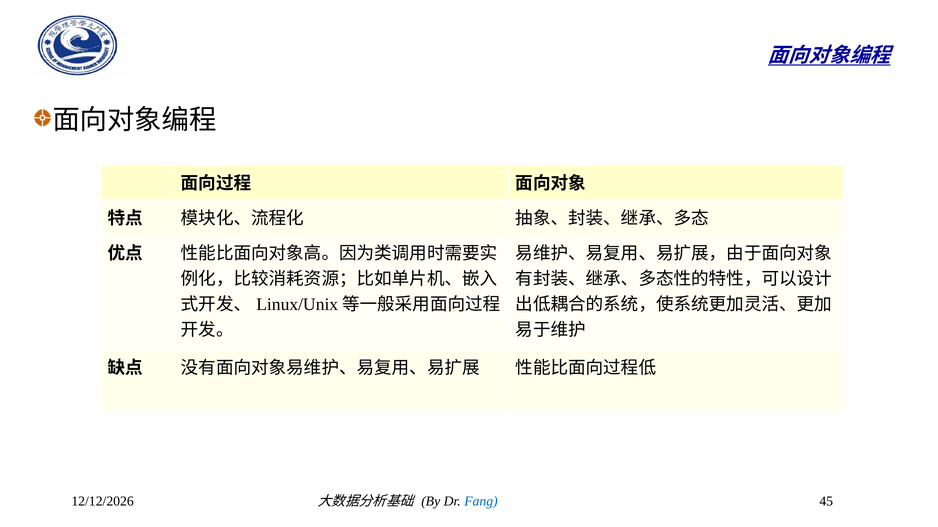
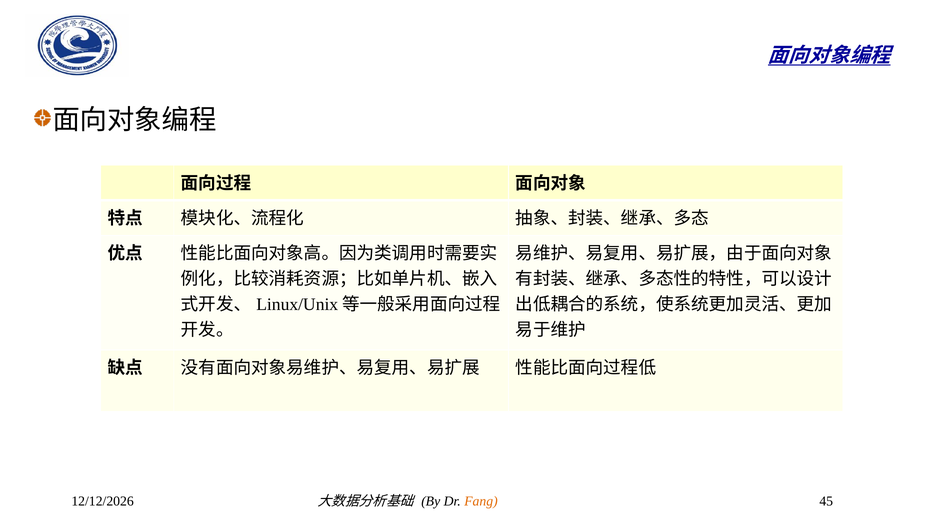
Fang colour: blue -> orange (481, 502)
